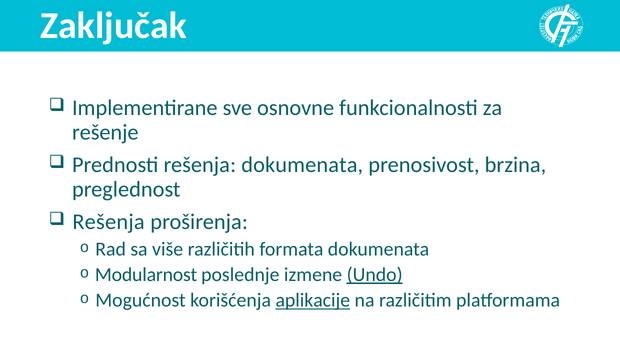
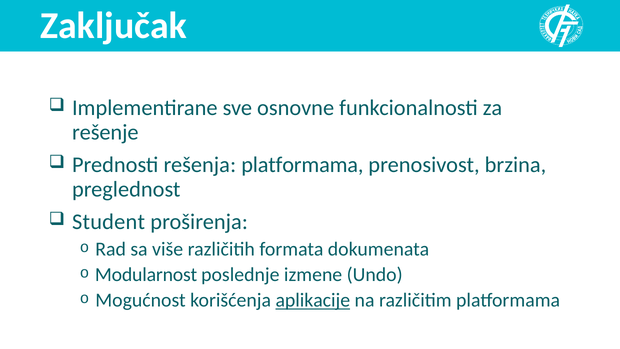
rešenja dokumenata: dokumenata -> platformama (302, 165)
Rešenja: Rešenja -> Student (109, 222)
Undo underline: present -> none (375, 275)
